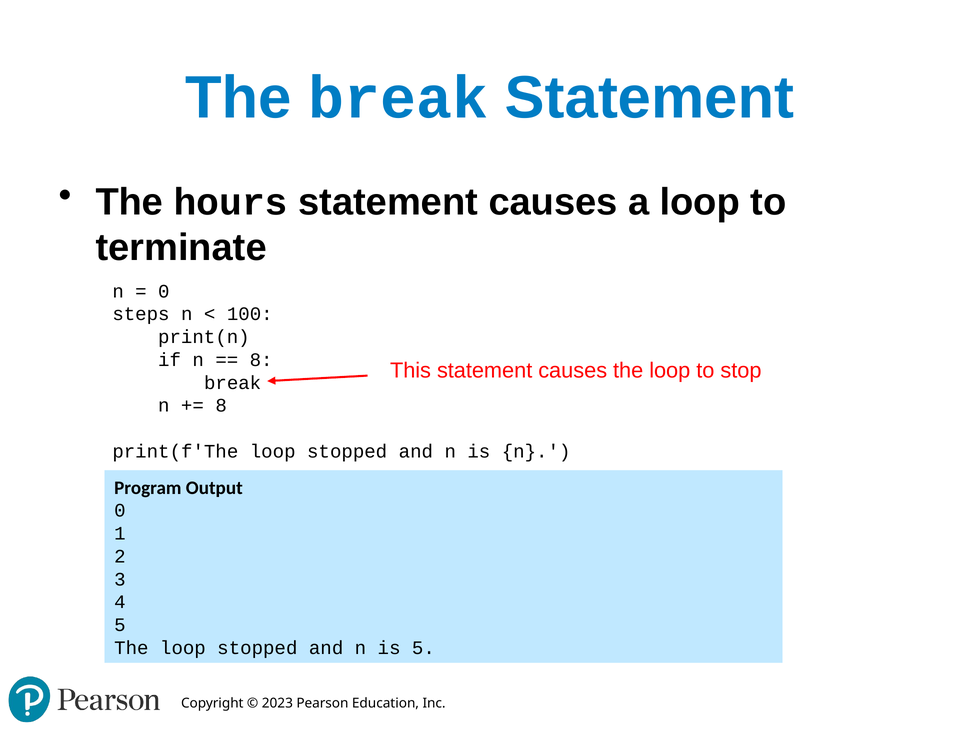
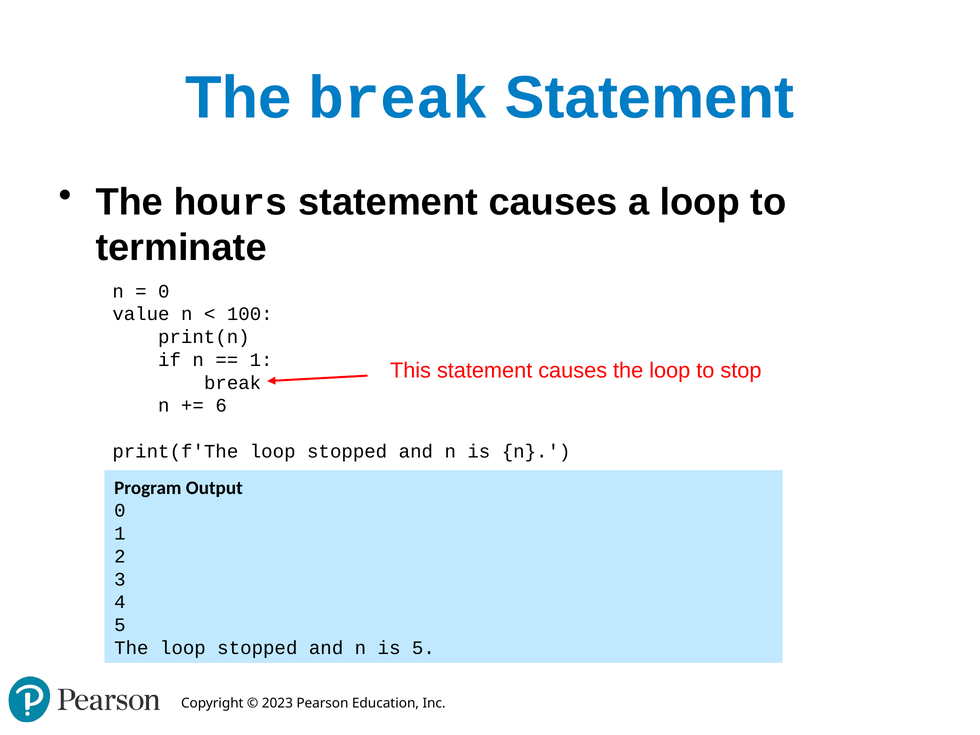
steps: steps -> value (141, 314)
8: 8 -> 1 (261, 360)
8: 8 -> 6 (221, 406)
